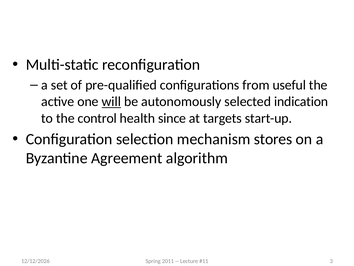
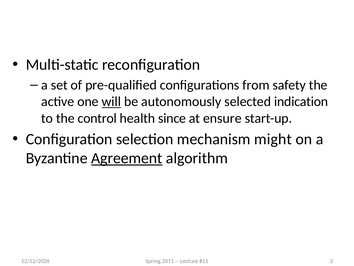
useful: useful -> safety (289, 85)
targets: targets -> ensure (222, 118)
stores: stores -> might (273, 139)
Agreement underline: none -> present (127, 158)
